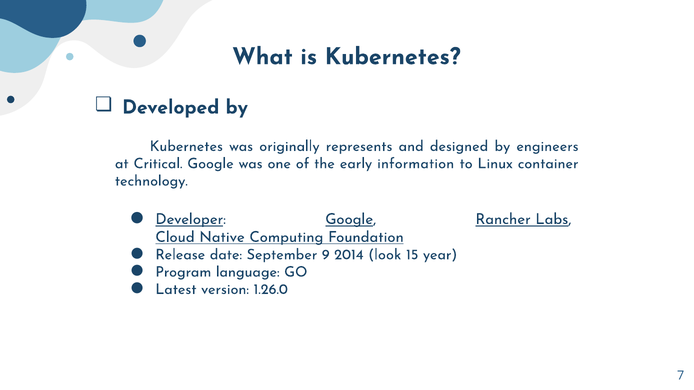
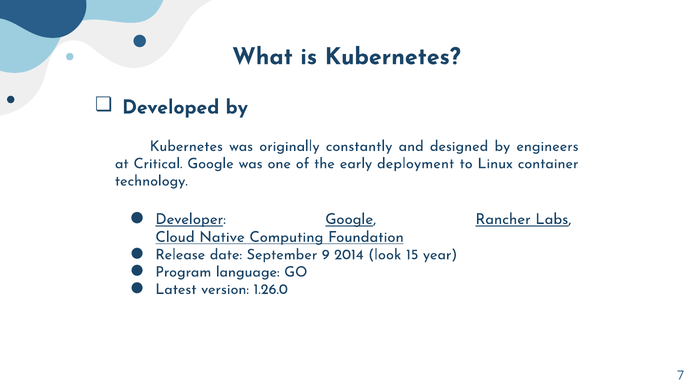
represents: represents -> constantly (359, 146)
information: information -> deployment (416, 164)
